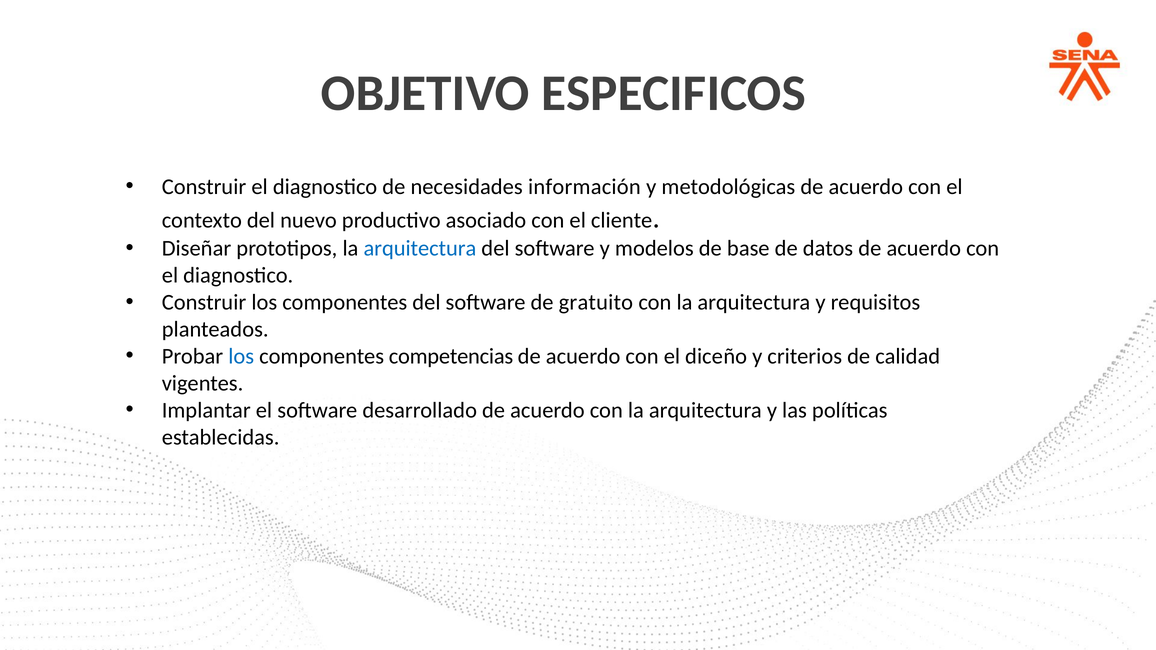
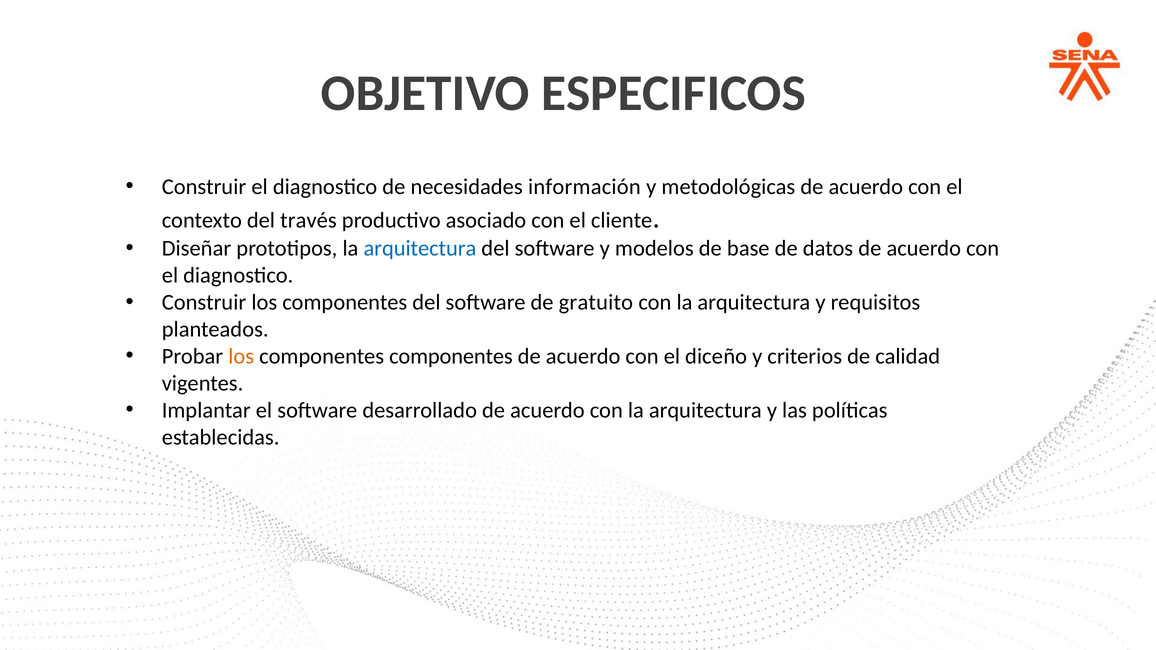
nuevo: nuevo -> través (308, 220)
los colour: blue -> orange (241, 356)
componentes competencias: competencias -> componentes (451, 356)
